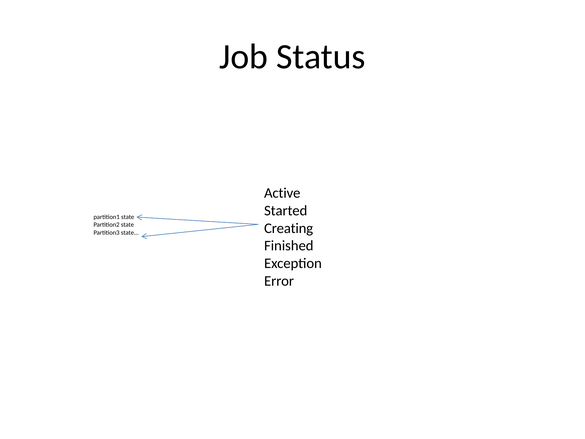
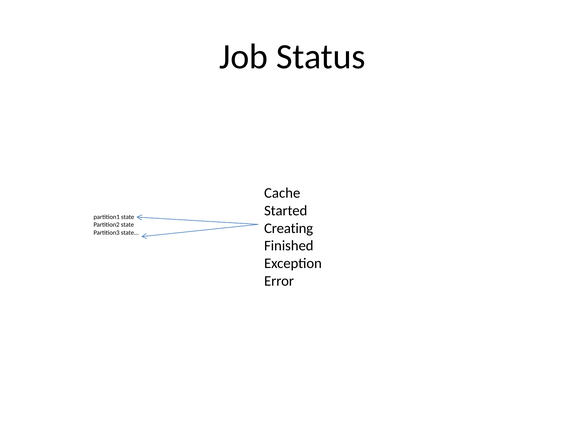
Active: Active -> Cache (282, 193)
